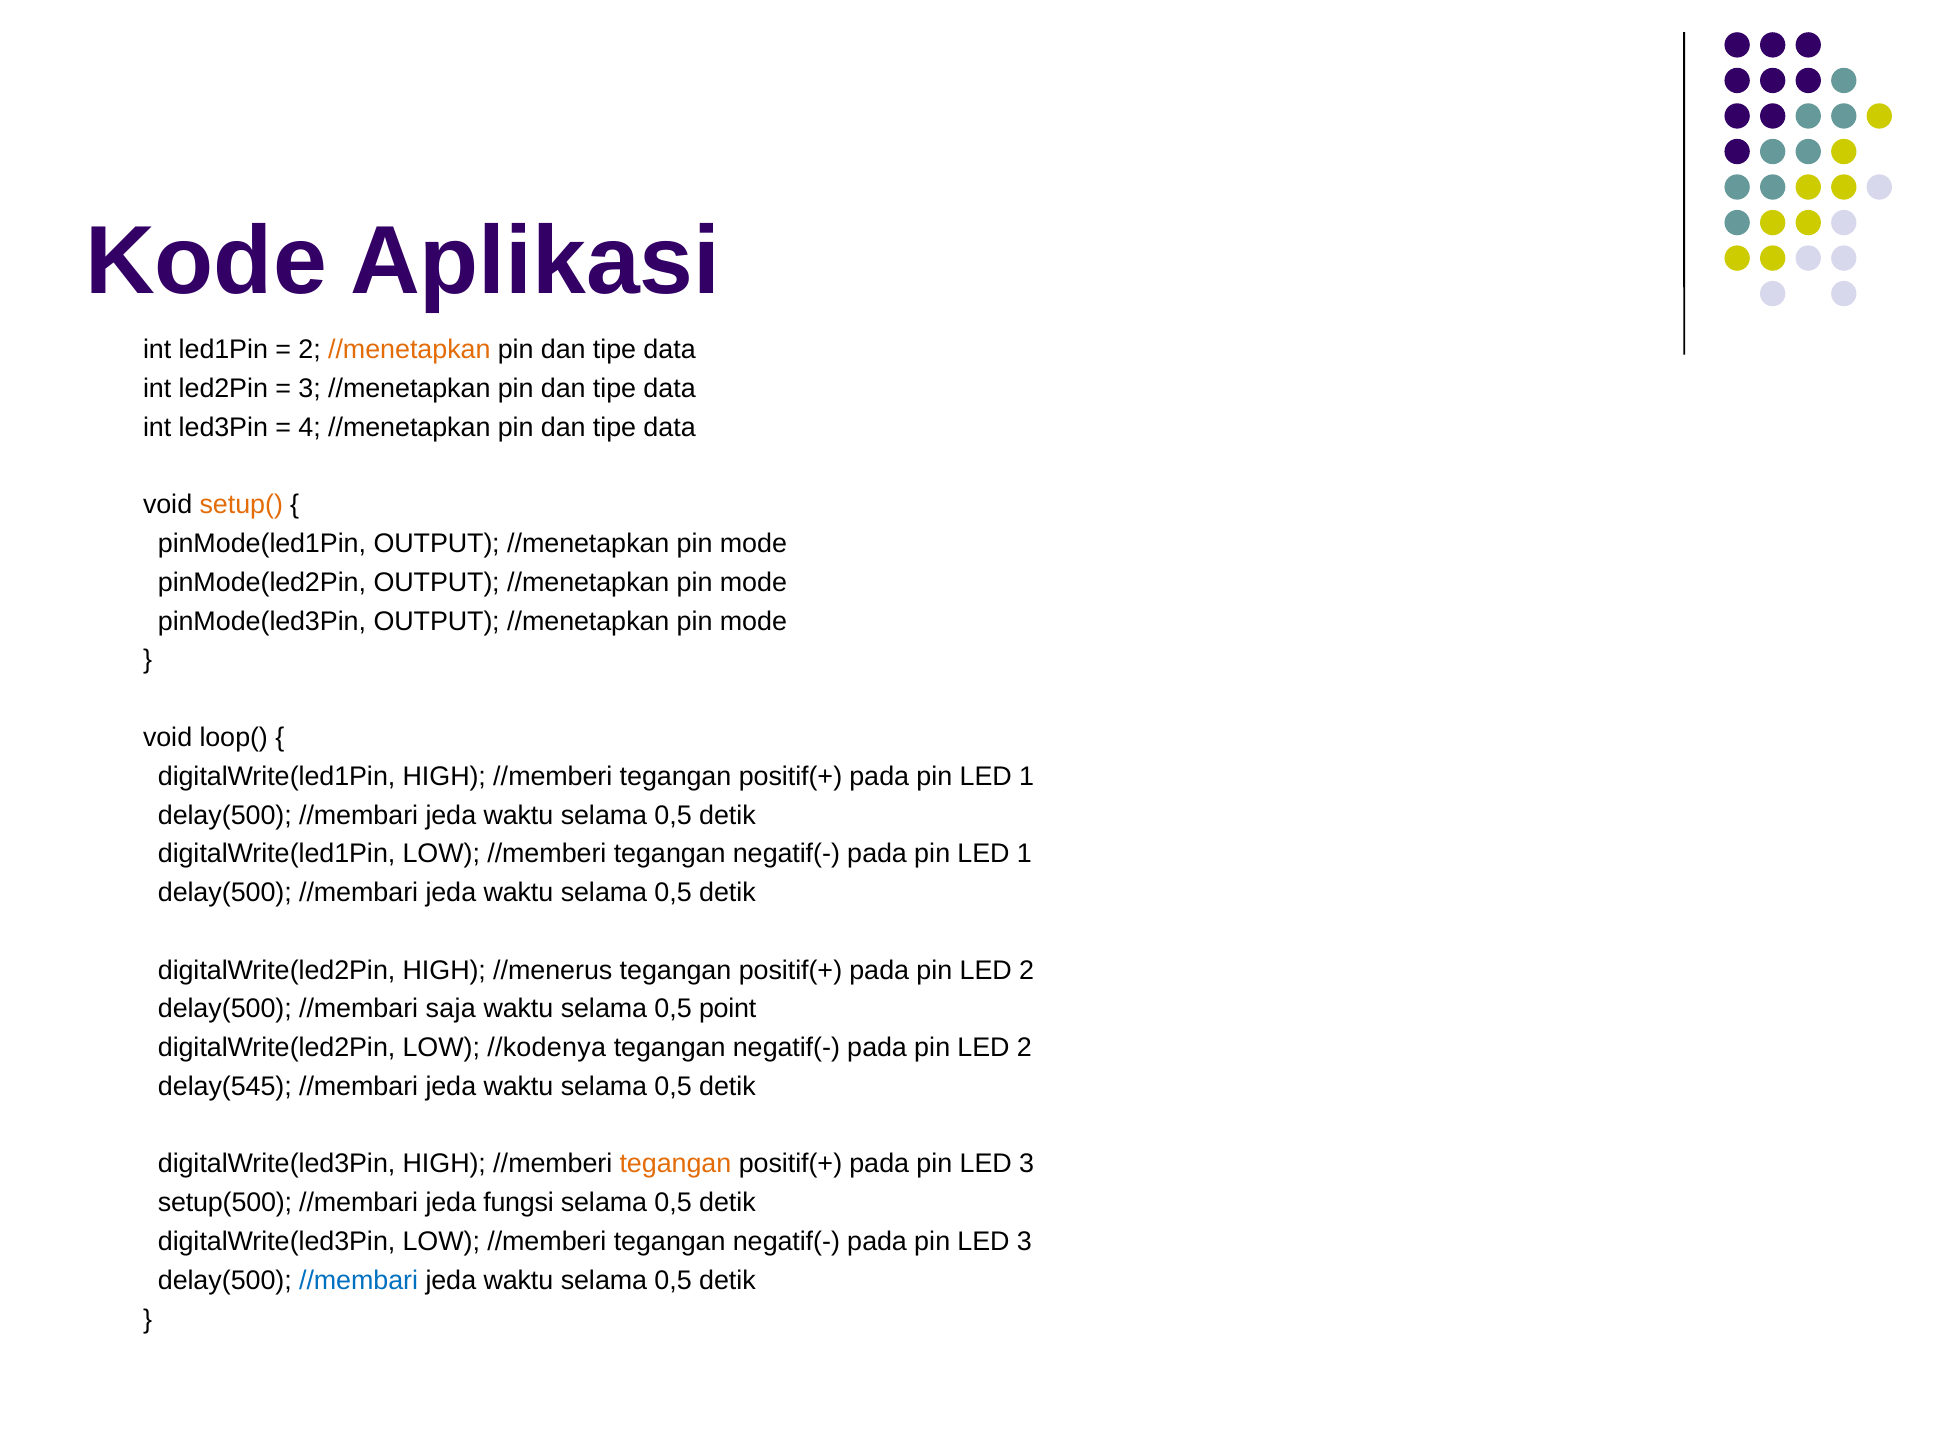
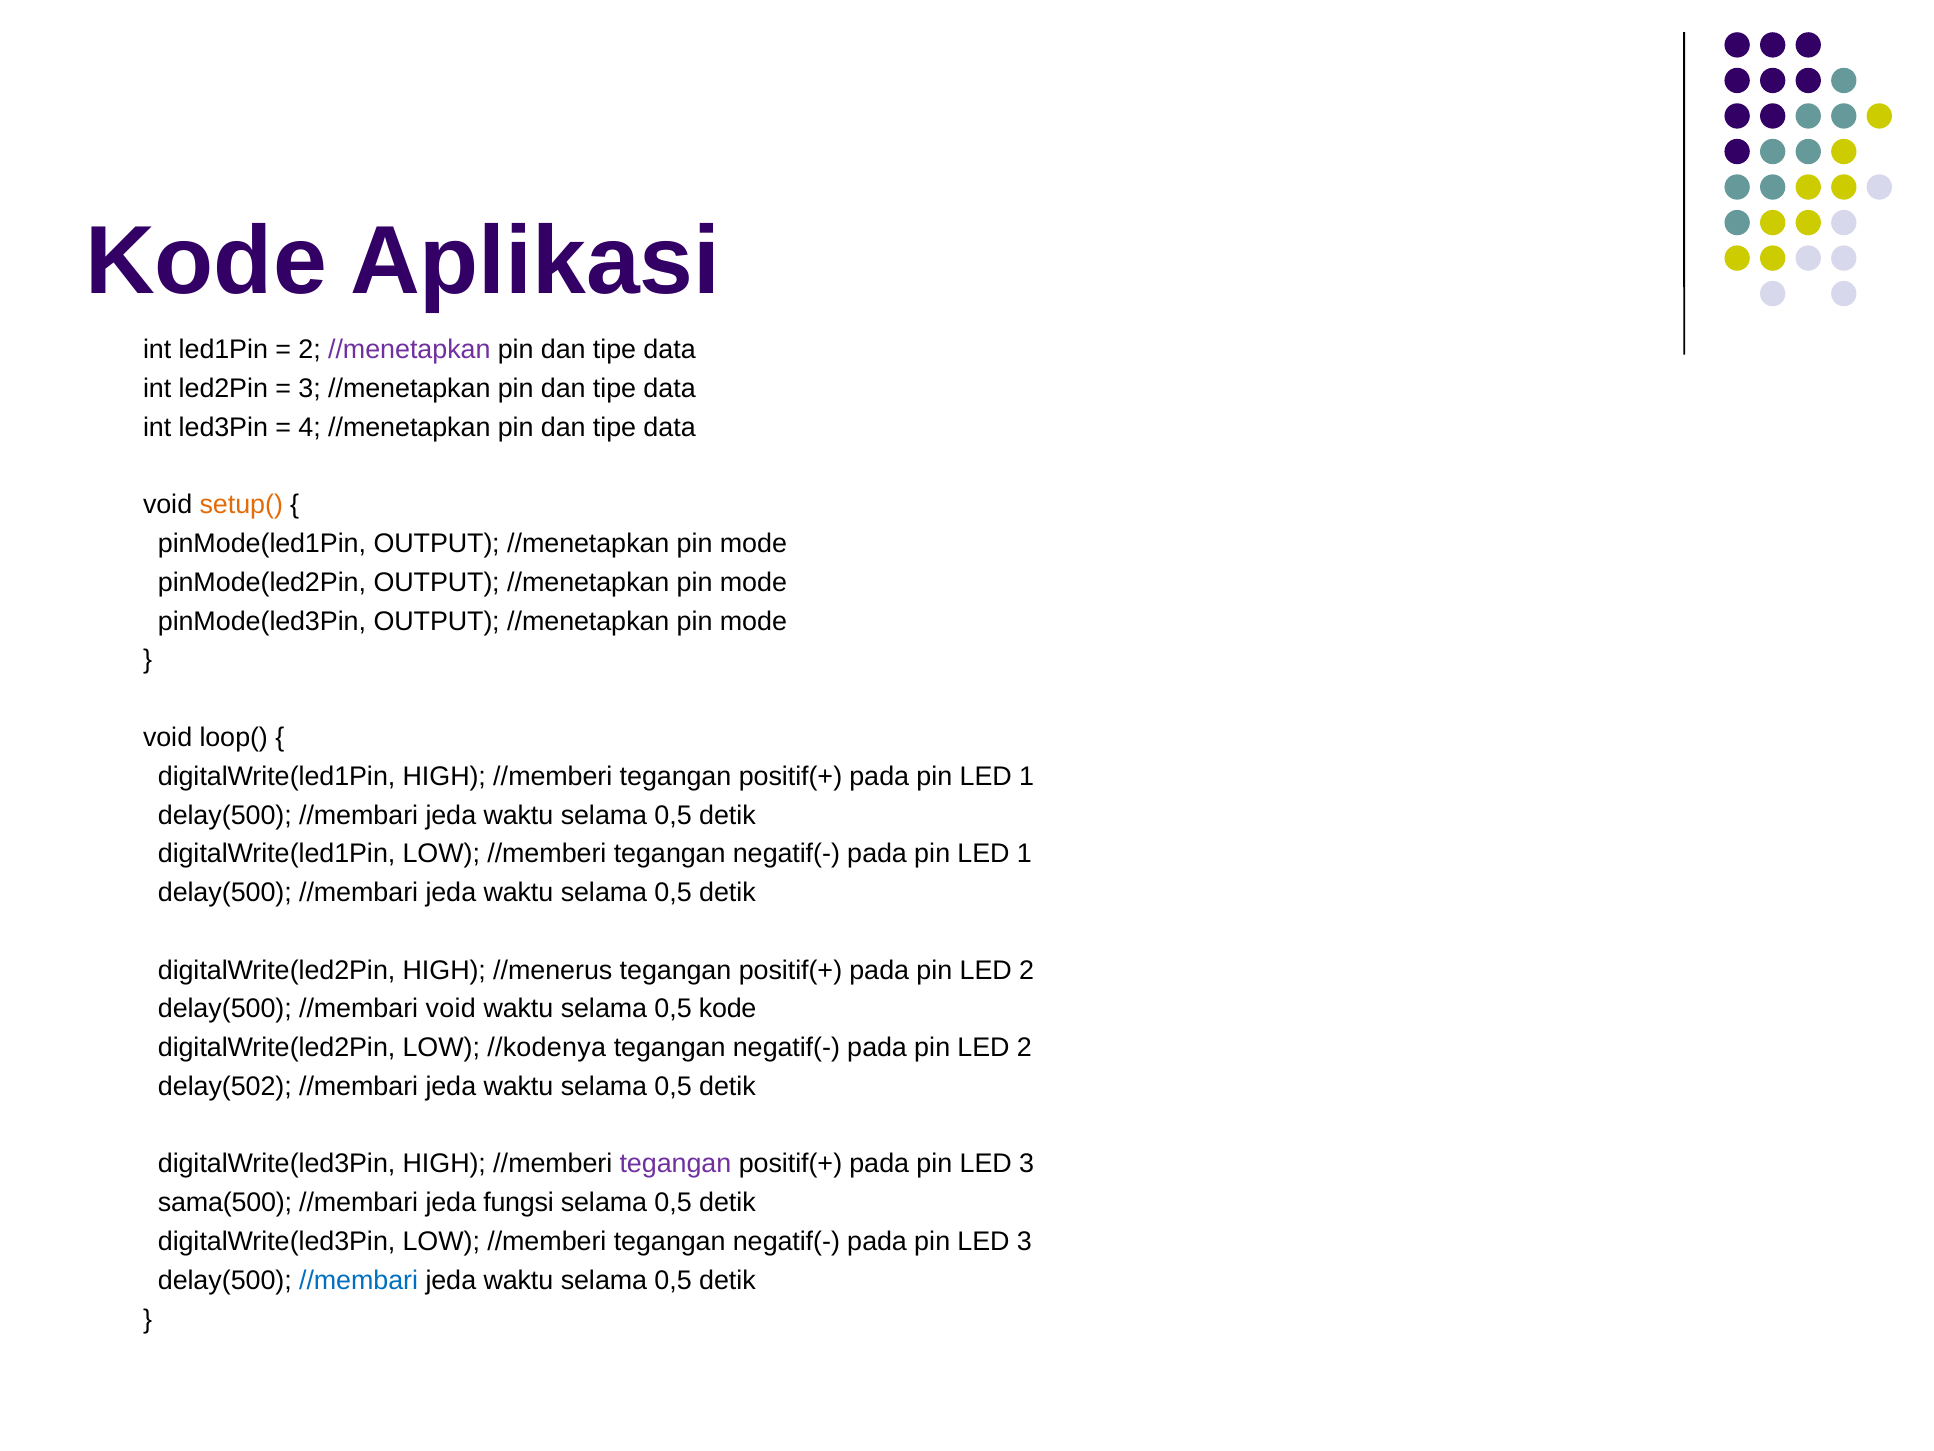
//menetapkan colour: orange -> purple (409, 350)
//membari saja: saja -> void (451, 1009)
0,5 point: point -> kode (728, 1009)
delay(545: delay(545 -> delay(502 (225, 1086)
tegangan colour: orange -> purple (675, 1164)
setup(500: setup(500 -> sama(500 (225, 1202)
